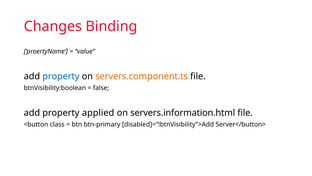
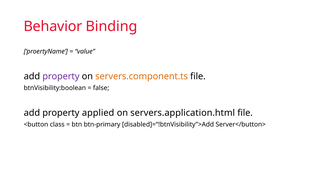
Changes: Changes -> Behavior (53, 26)
property colour: blue -> purple (61, 76)
servers.information.html: servers.information.html -> servers.application.html (183, 113)
